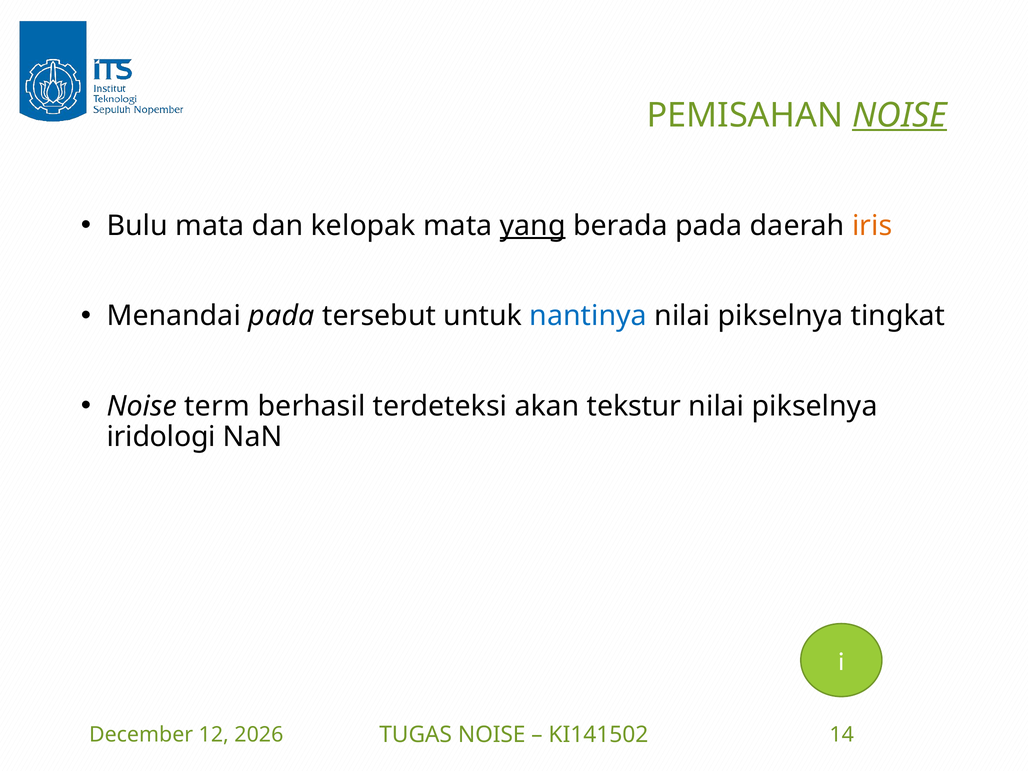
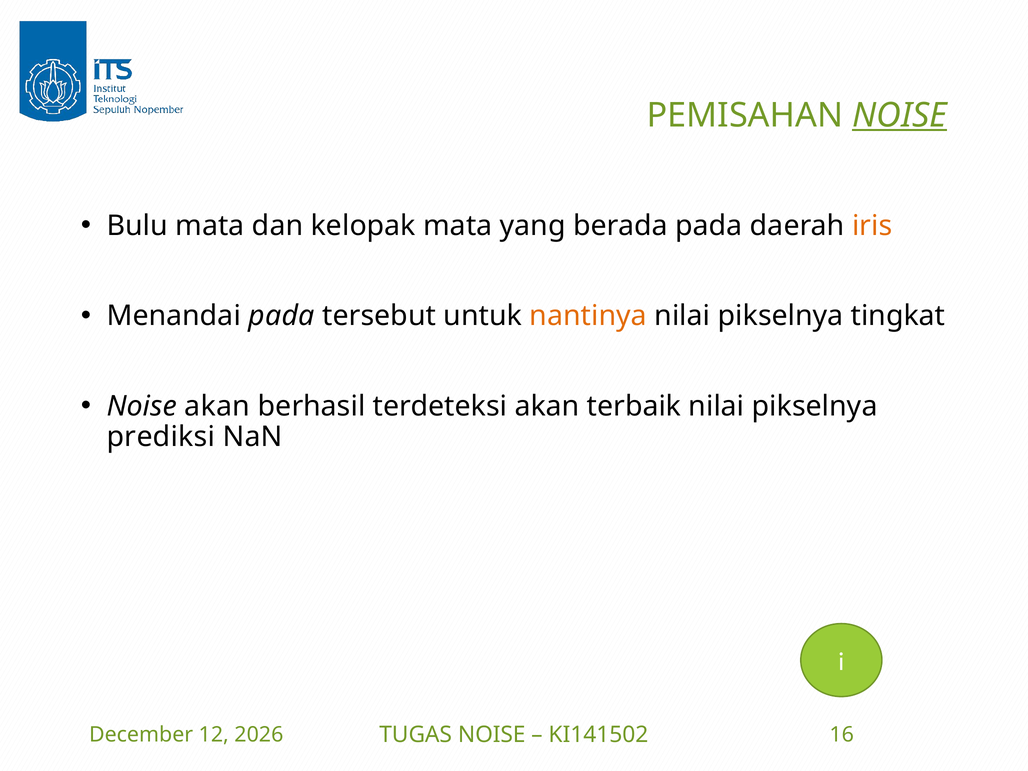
yang underline: present -> none (533, 226)
nantinya colour: blue -> orange (588, 316)
Noise term: term -> akan (217, 406)
tekstur: tekstur -> terbaik (634, 406)
iridologi: iridologi -> prediksi (161, 437)
14: 14 -> 16 (842, 735)
